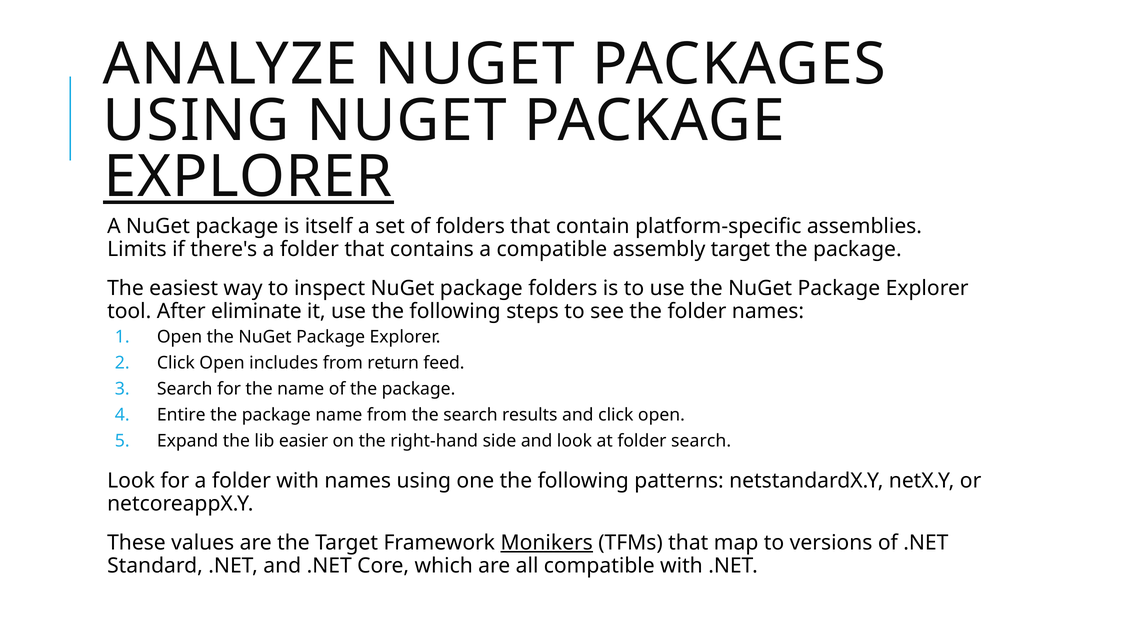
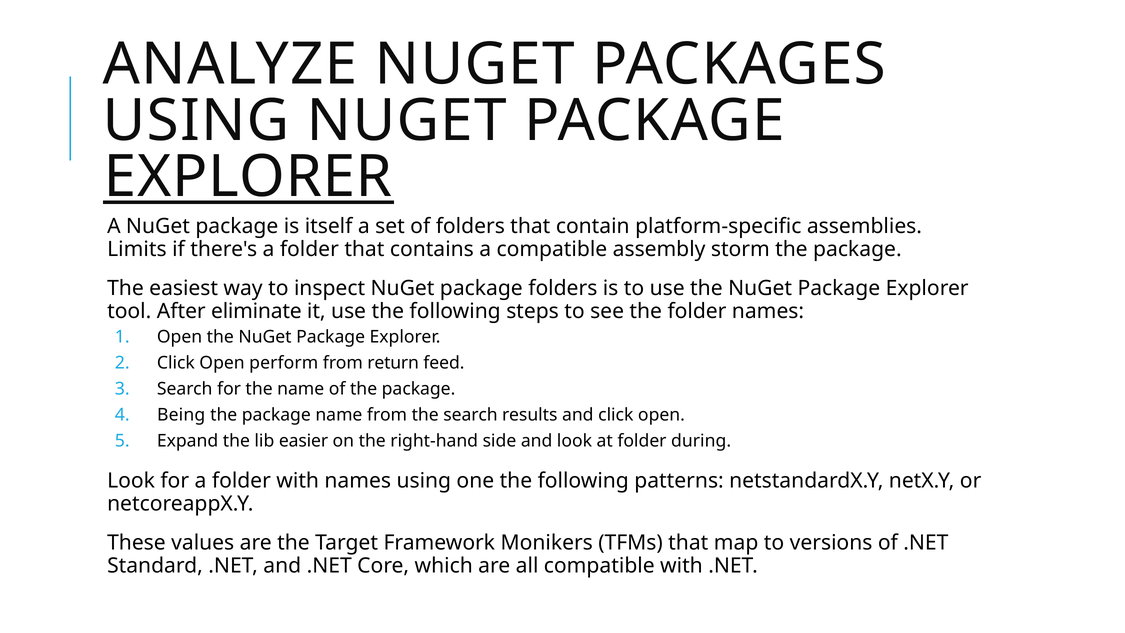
assembly target: target -> storm (740, 249)
includes: includes -> perform (284, 363)
Entire: Entire -> Being (181, 415)
folder search: search -> during (701, 441)
Monikers underline: present -> none (547, 543)
